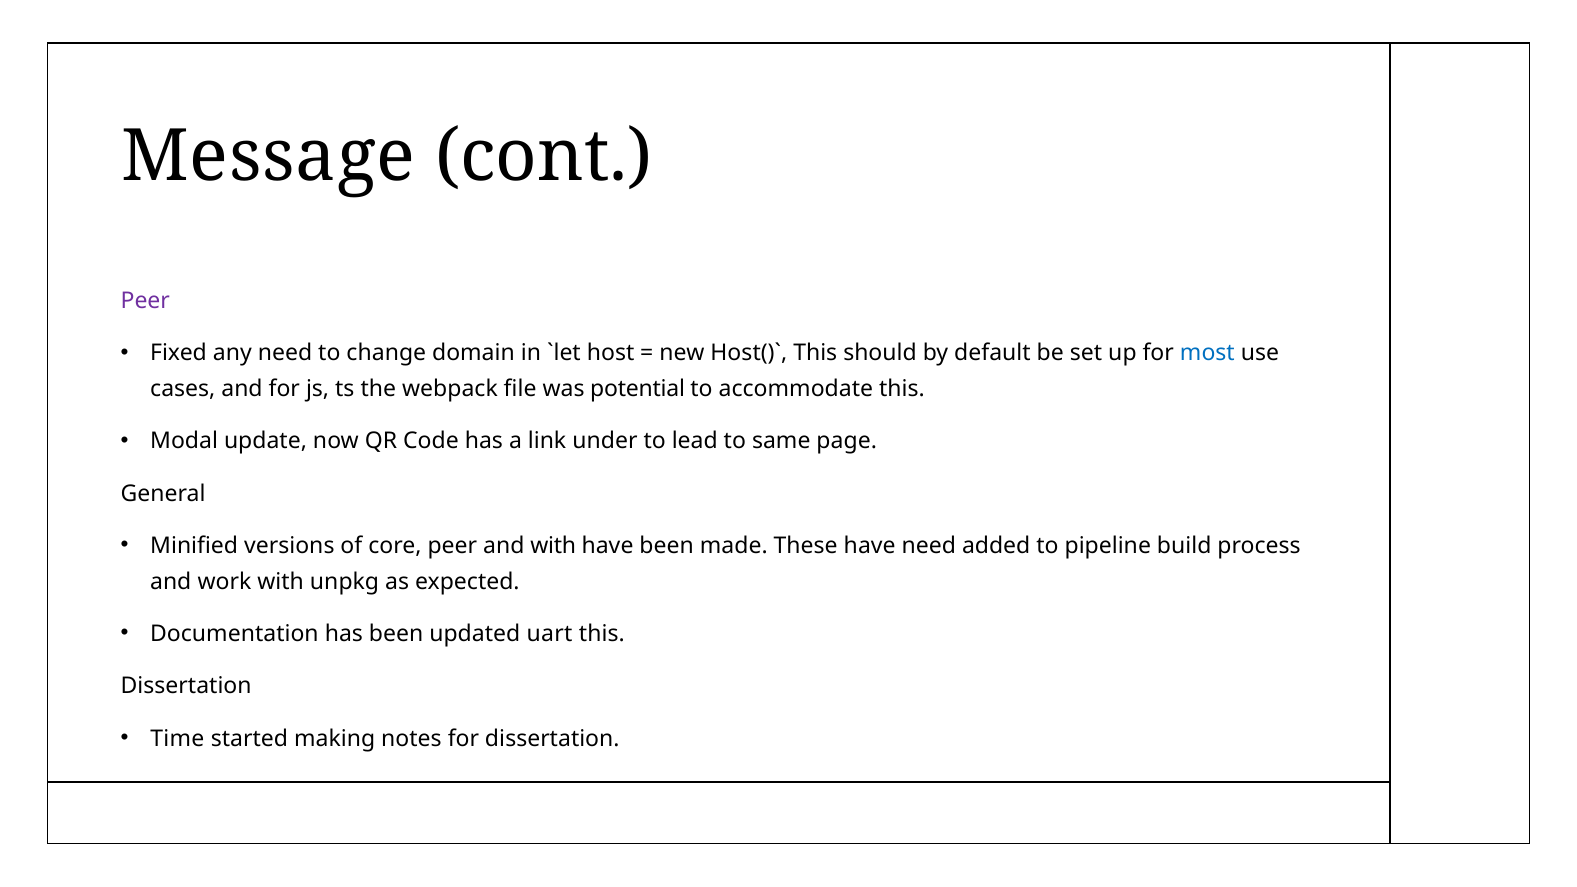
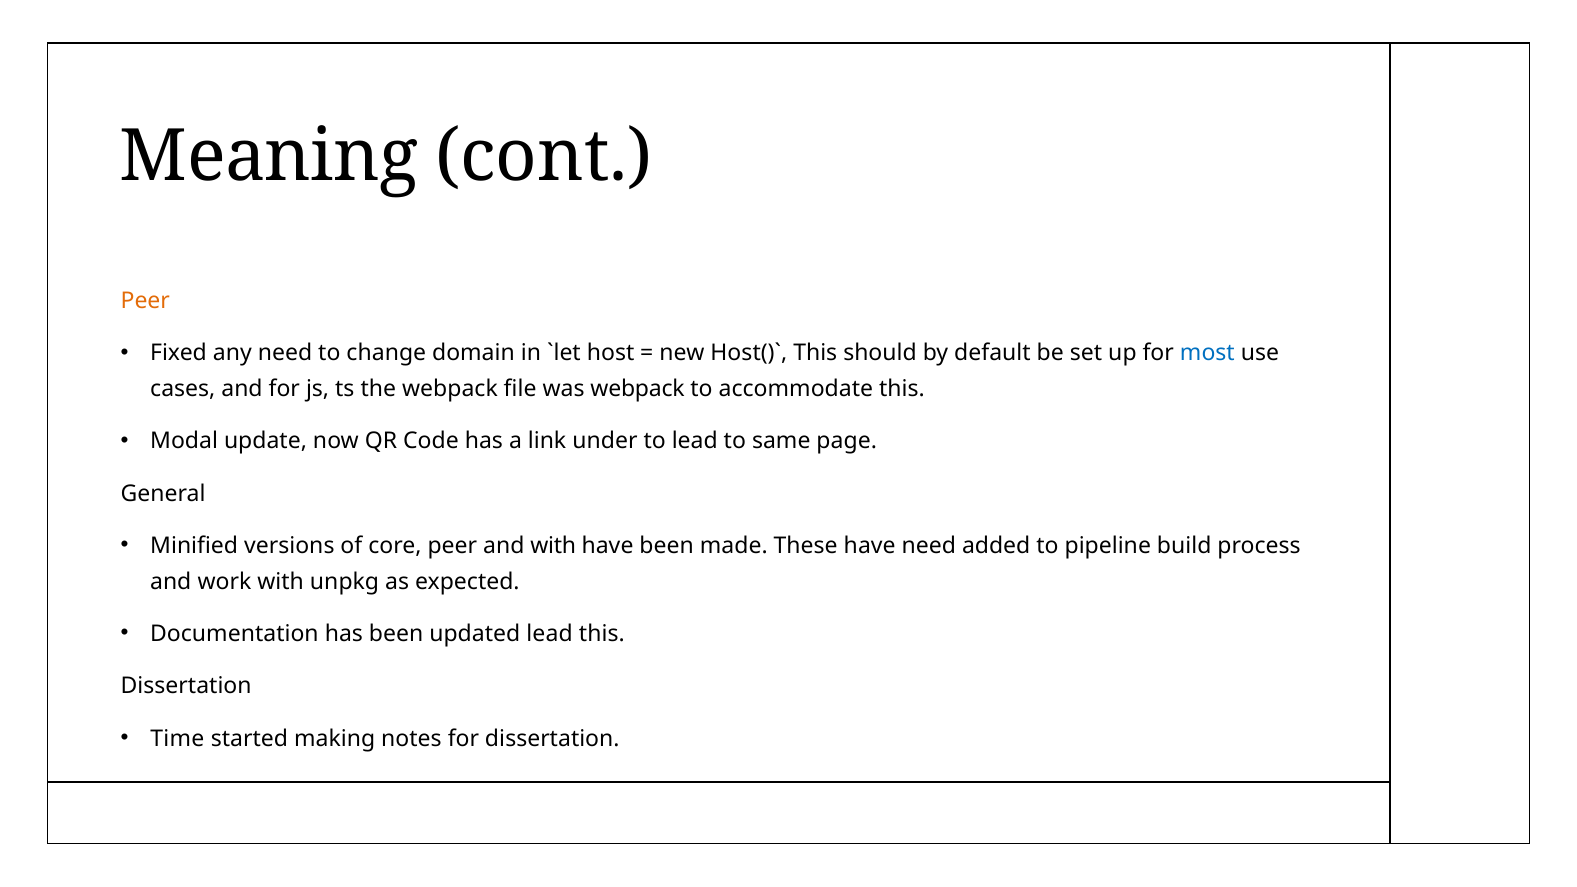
Message: Message -> Meaning (269, 157)
Peer colour: purple -> orange (145, 301)
was potential: potential -> webpack (638, 389)
updated uart: uart -> lead (550, 634)
